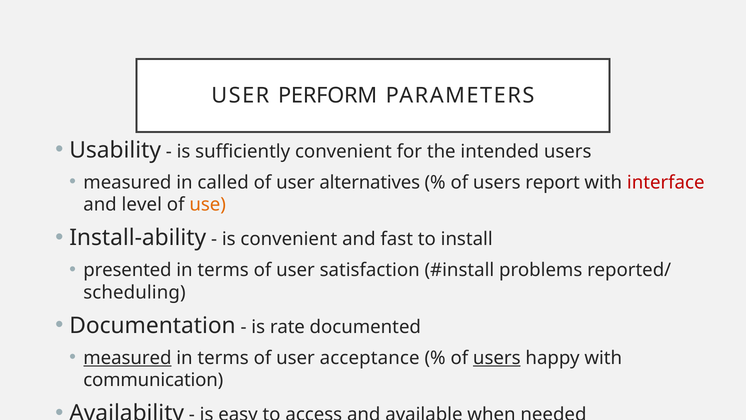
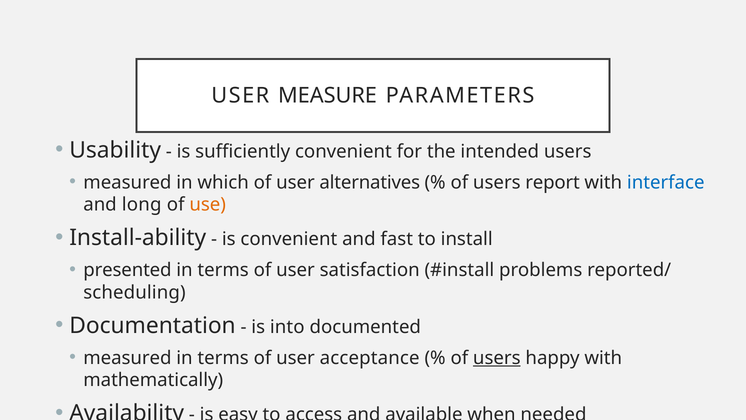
PERFORM: PERFORM -> MEASURE (328, 95)
called: called -> which (223, 182)
interface colour: red -> blue (666, 182)
level: level -> long (142, 205)
rate: rate -> into (287, 327)
measured underline: present -> none (127, 358)
communication: communication -> mathematically (153, 380)
